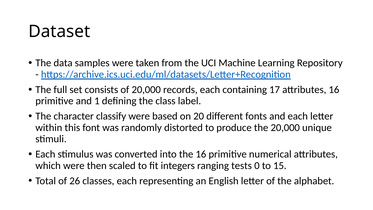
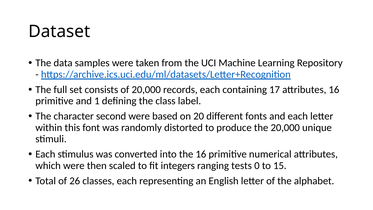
classify: classify -> second (111, 116)
